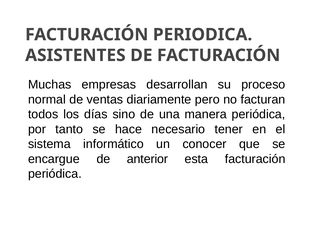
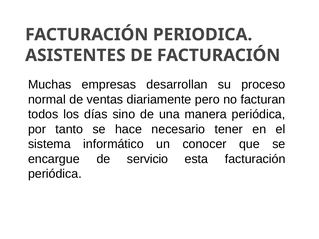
anterior: anterior -> servicio (148, 159)
